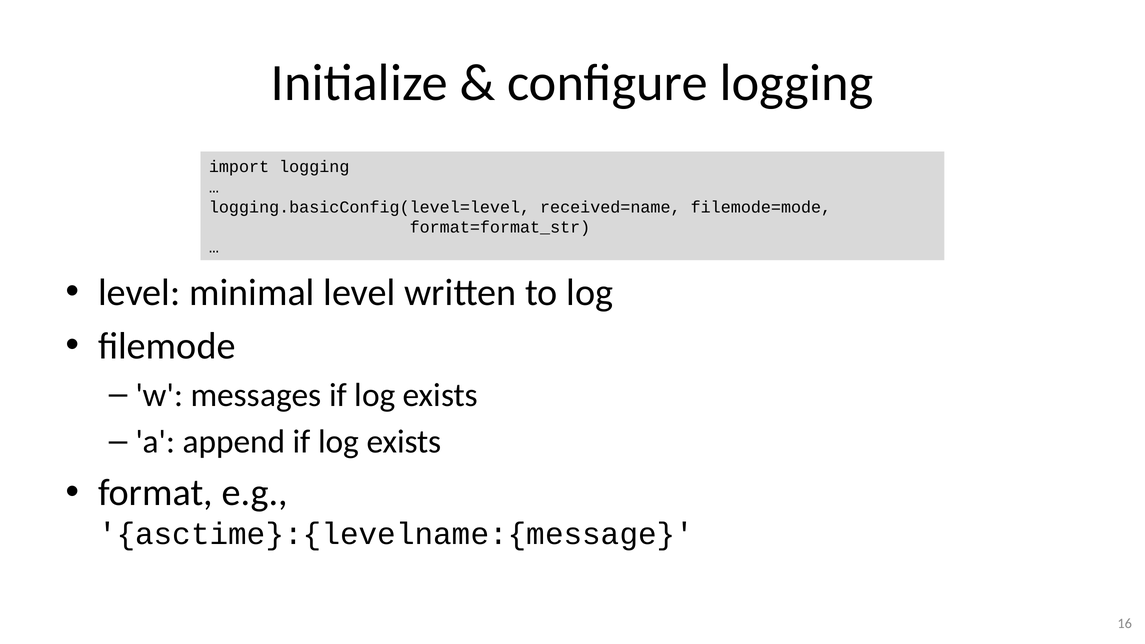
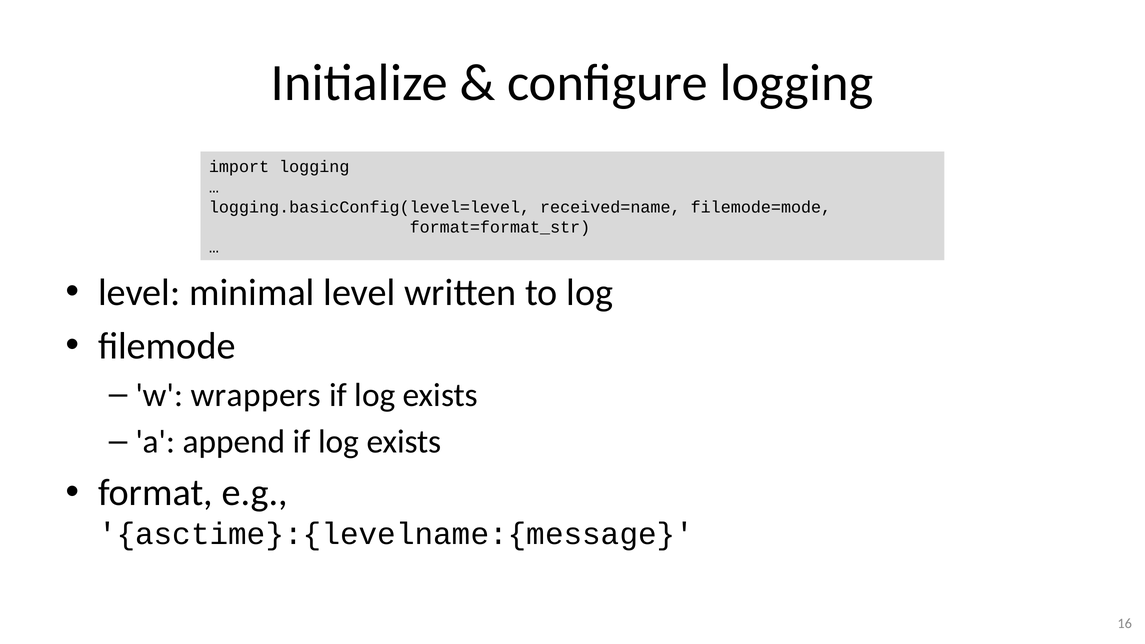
messages: messages -> wrappers (256, 395)
